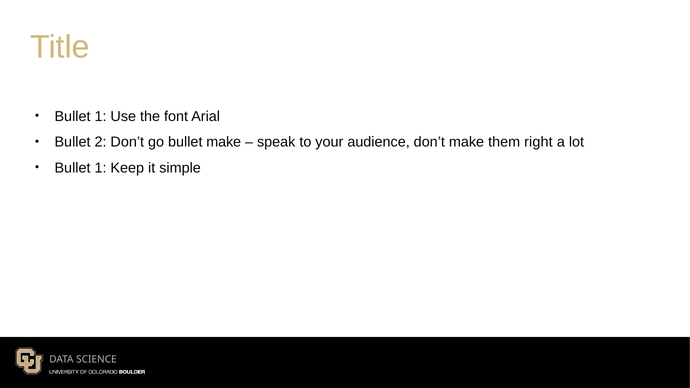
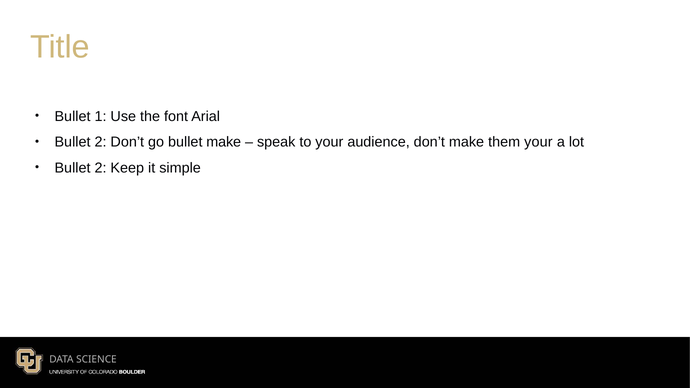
them right: right -> your (538, 142)
1: 1 -> 2 (101, 168)
